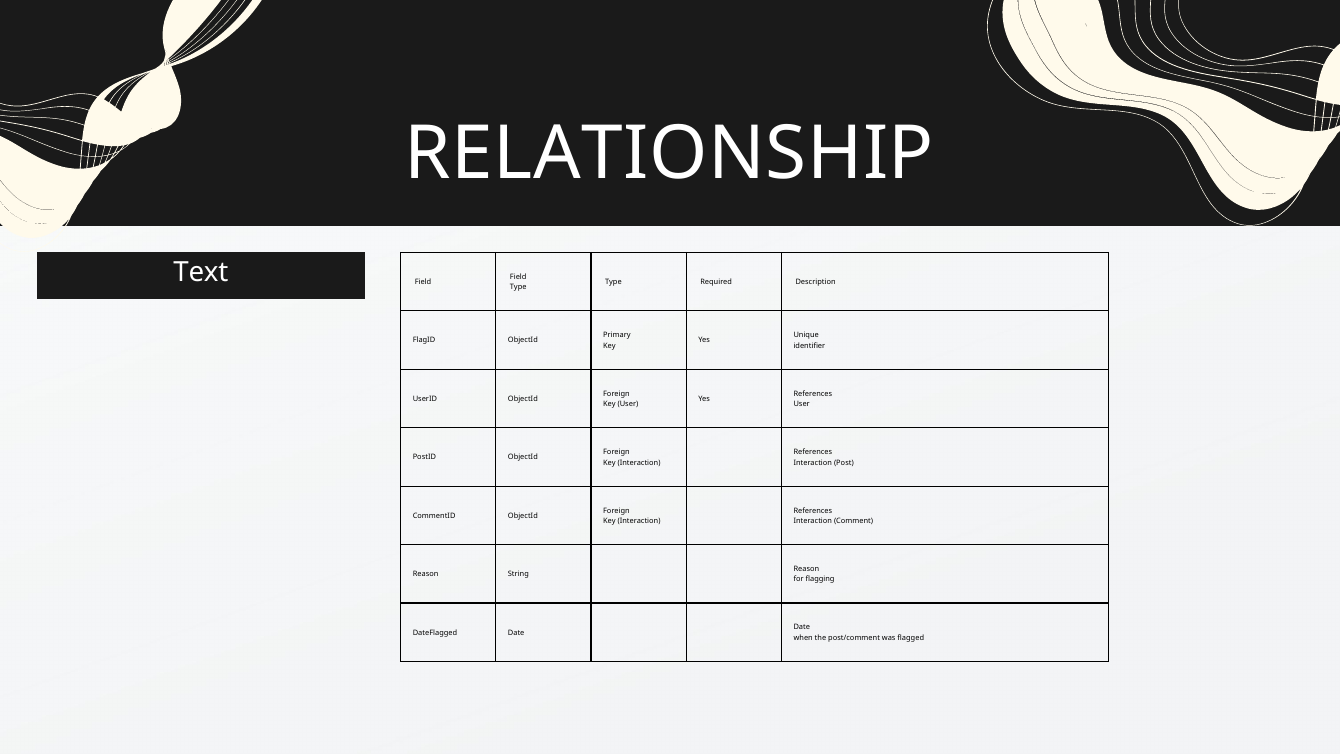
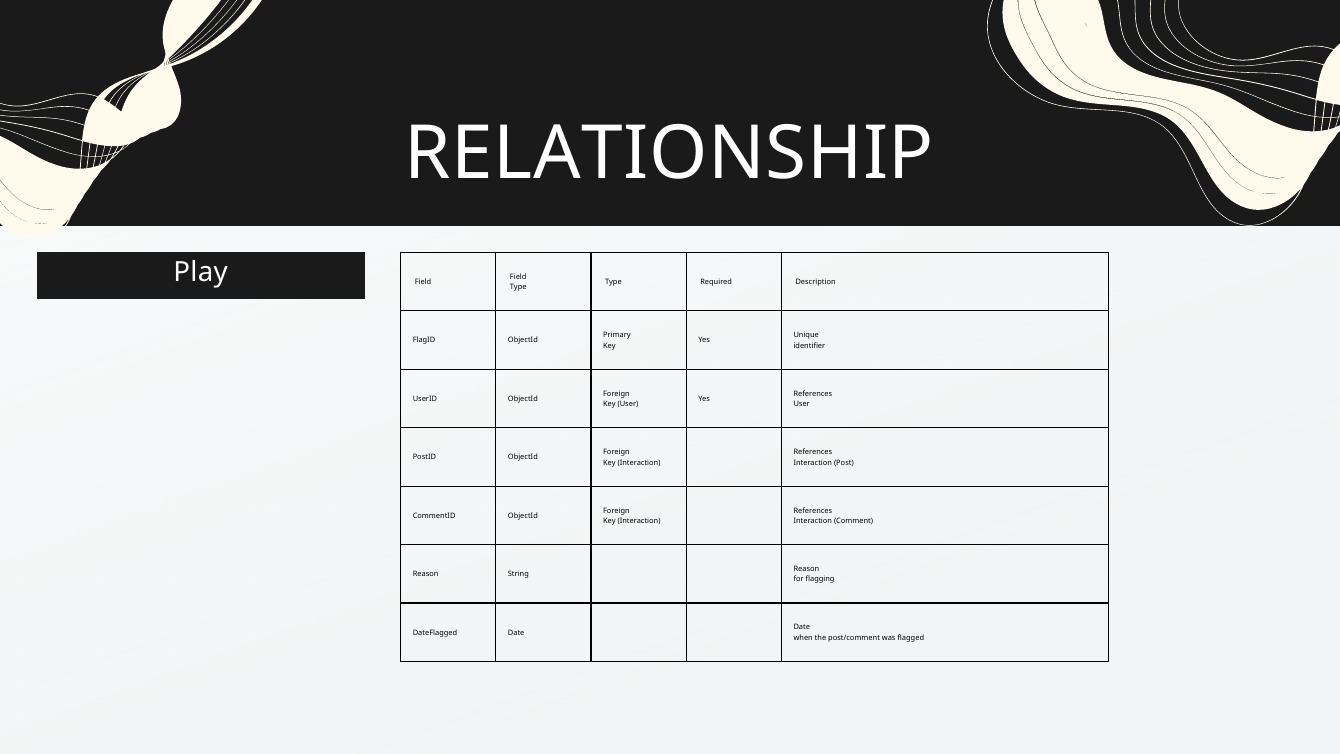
Text: Text -> Play (201, 272)
